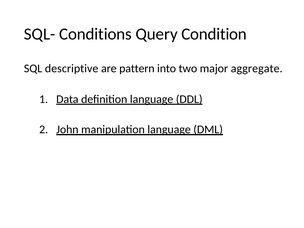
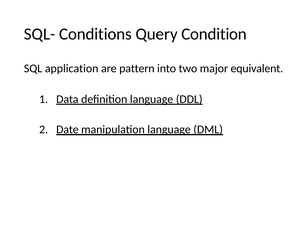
descriptive: descriptive -> application (72, 69)
aggregate: aggregate -> equivalent (257, 69)
John: John -> Date (67, 130)
